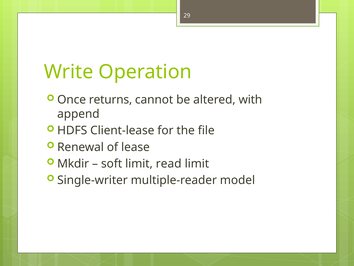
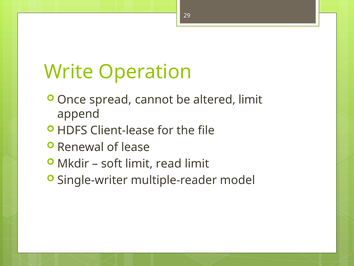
returns: returns -> spread (110, 100)
altered with: with -> limit (250, 100)
